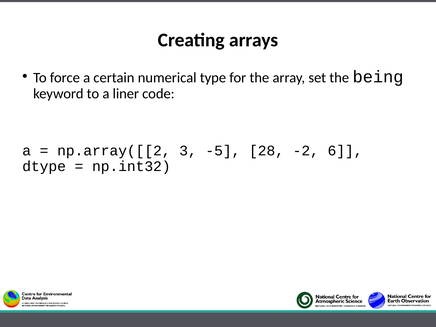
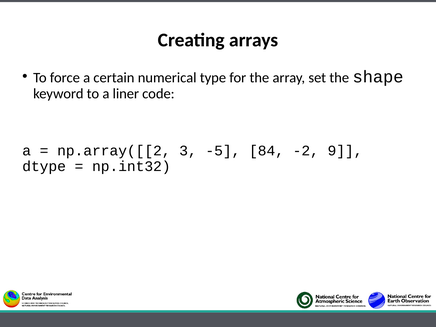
being: being -> shape (378, 77)
28: 28 -> 84 (267, 151)
6: 6 -> 9 (345, 151)
